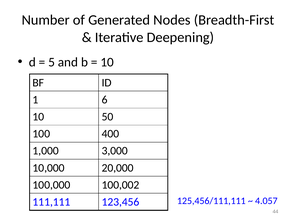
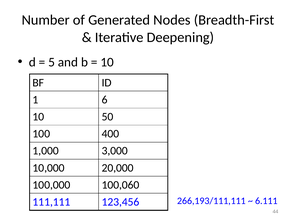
100,002: 100,002 -> 100,060 (121, 185)
125,456/111,111: 125,456/111,111 -> 266,193/111,111 (211, 201)
4.057: 4.057 -> 6.111 (266, 201)
